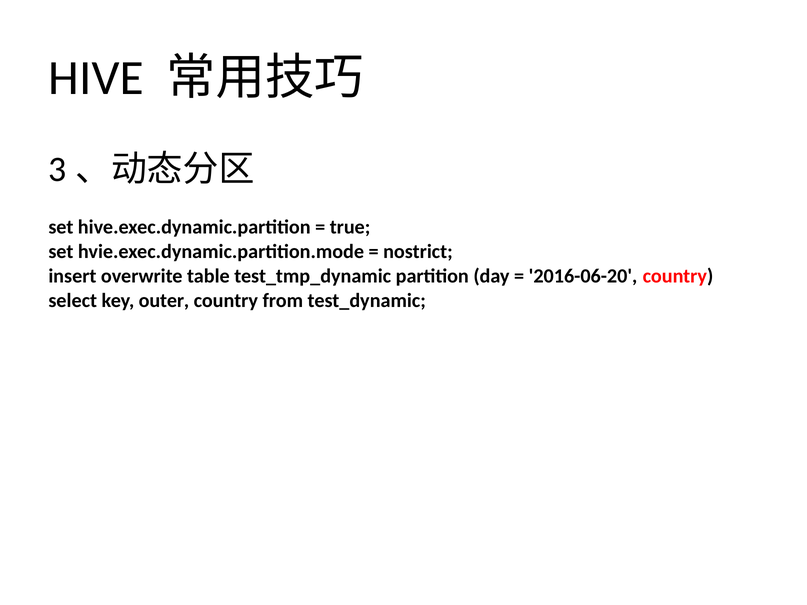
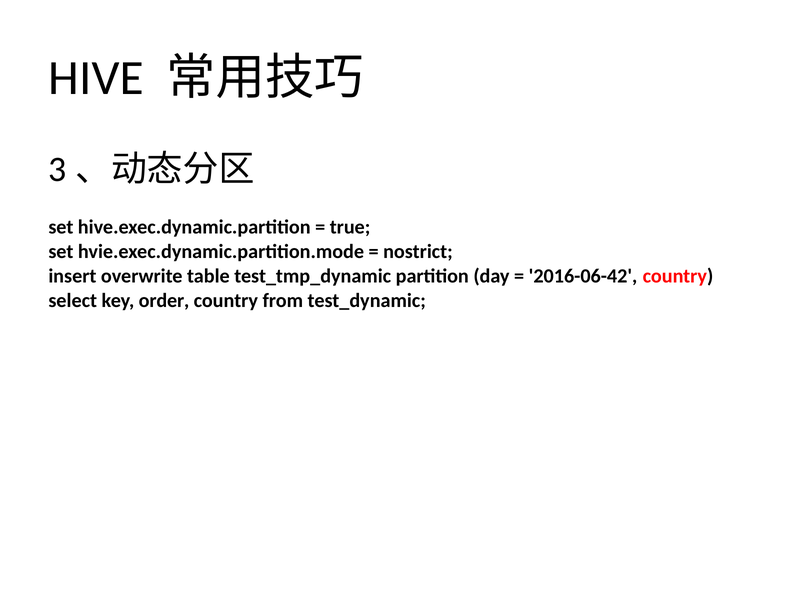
2016-06-20: 2016-06-20 -> 2016-06-42 (583, 276)
outer: outer -> order (164, 301)
